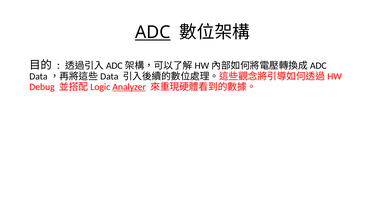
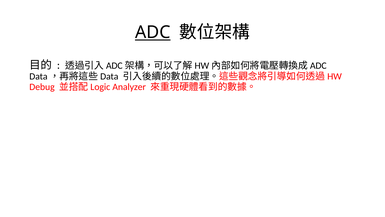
Analyzer underline: present -> none (129, 87)
